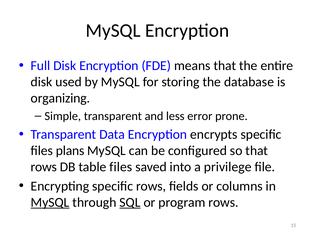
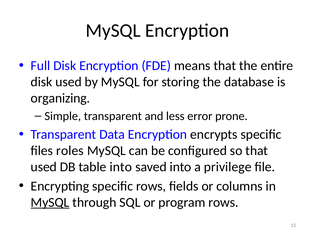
plans: plans -> roles (70, 151)
rows: rows -> used (44, 167)
table files: files -> into (121, 167)
SQL underline: present -> none (130, 203)
